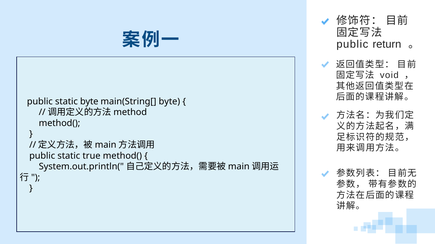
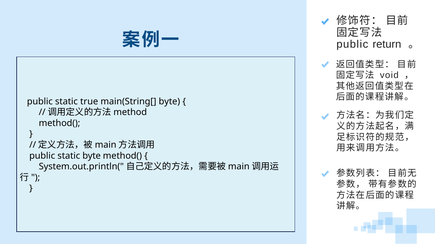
static byte: byte -> true (89, 102)
static true: true -> byte (92, 156)
